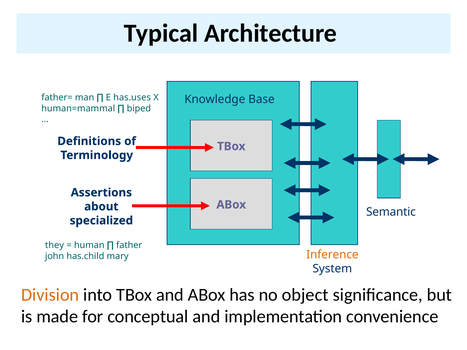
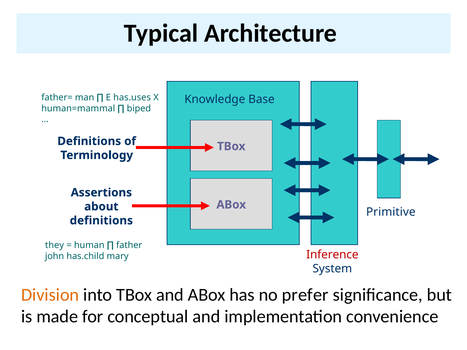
Semantic: Semantic -> Primitive (391, 212)
specialized: specialized -> definitions (101, 221)
Inference colour: orange -> red (332, 255)
object: object -> prefer (305, 295)
